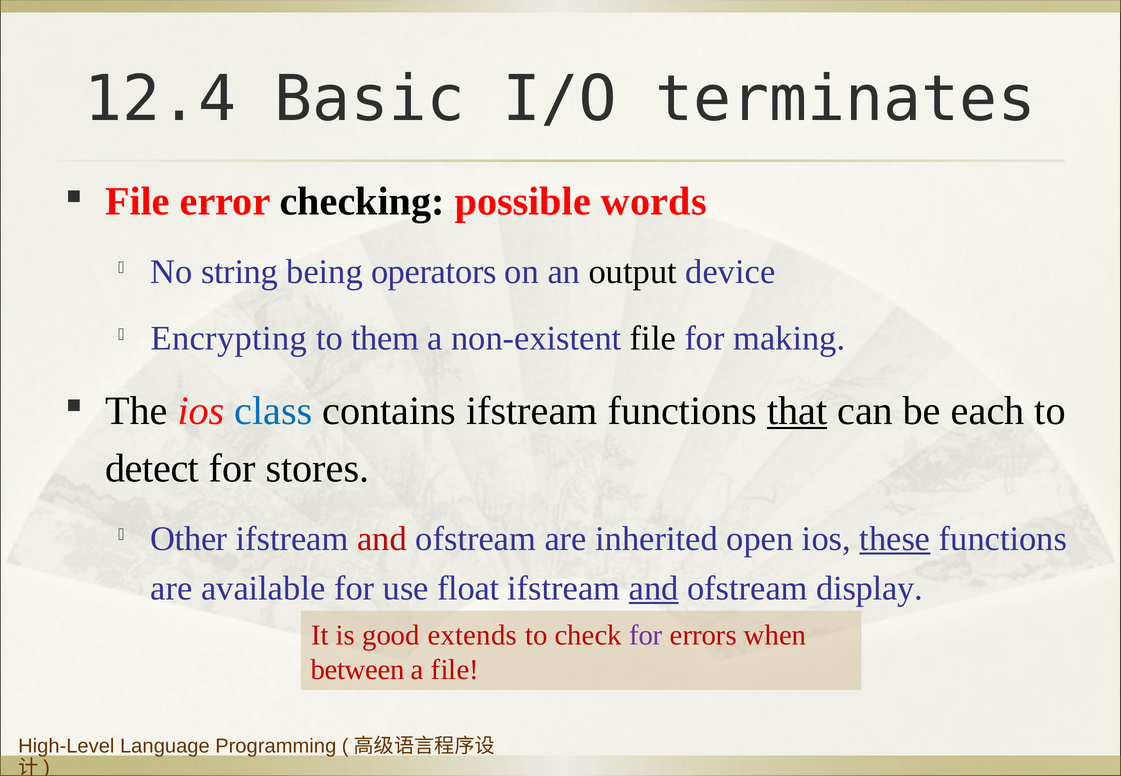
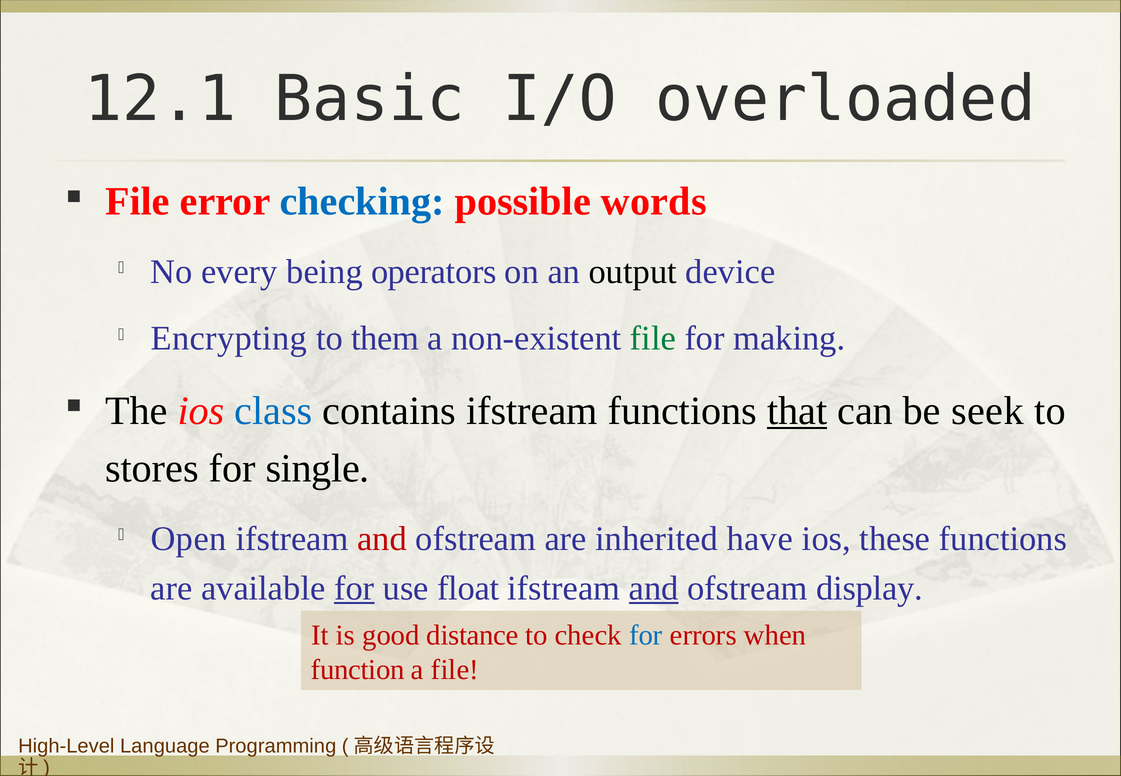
12.4: 12.4 -> 12.1 (160, 100)
terminates: terminates -> overloaded (845, 100)
checking colour: black -> blue (362, 202)
string: string -> every (239, 272)
file colour: black -> green (653, 339)
each: each -> seek (987, 411)
detect: detect -> stores (152, 469)
stores: stores -> single (318, 469)
Other: Other -> Open (189, 539)
open: open -> have (760, 539)
these underline: present -> none (895, 539)
for underline: none -> present (354, 588)
extends: extends -> distance (473, 635)
for colour: purple -> blue (646, 635)
between: between -> function (358, 670)
